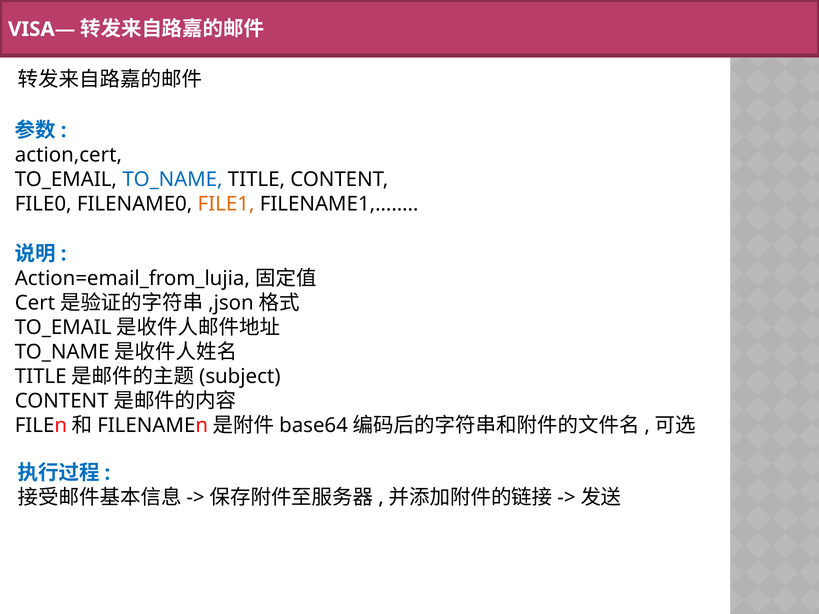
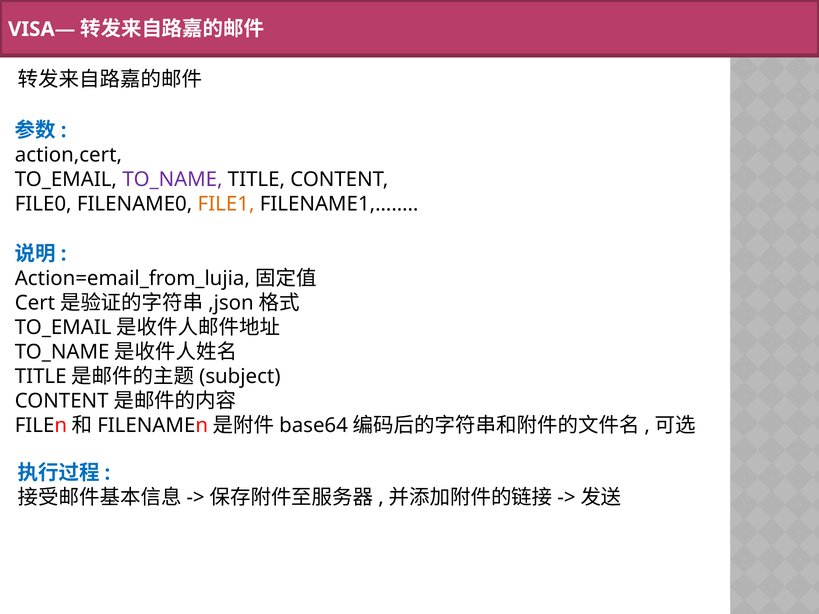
TO_NAME colour: blue -> purple (172, 180)
